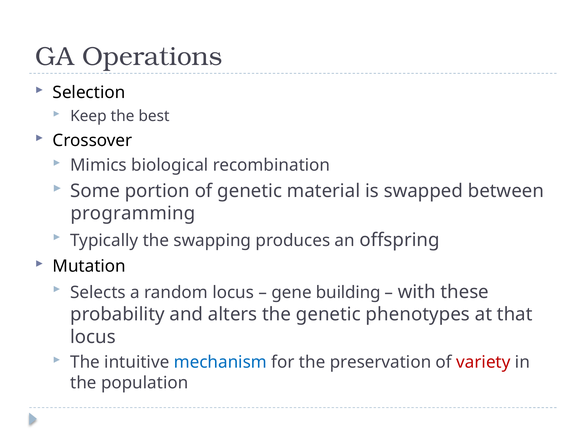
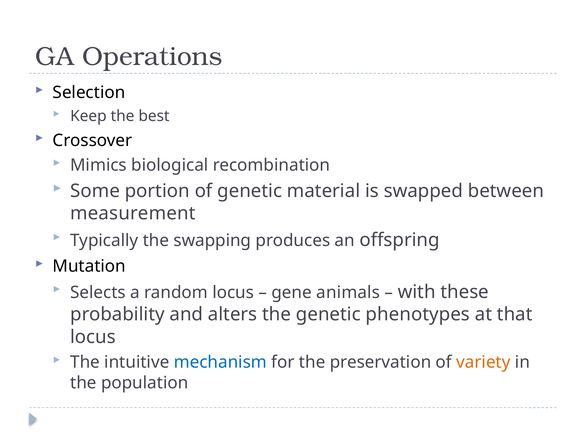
programming: programming -> measurement (133, 213)
building: building -> animals (348, 292)
variety colour: red -> orange (483, 362)
